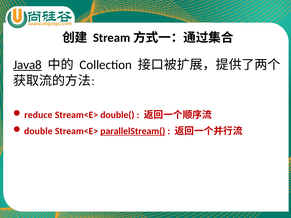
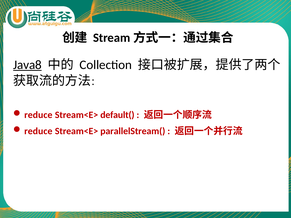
double(: double( -> default( (117, 115)
double: double -> reduce (38, 131)
parallelStream( underline: present -> none (133, 131)
